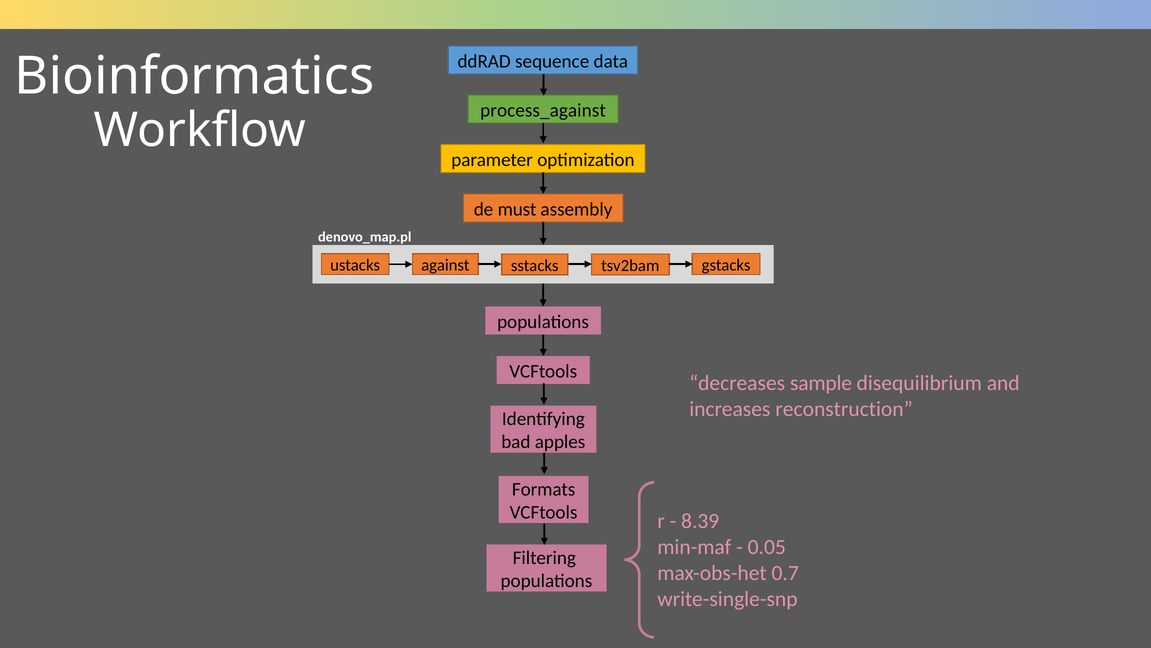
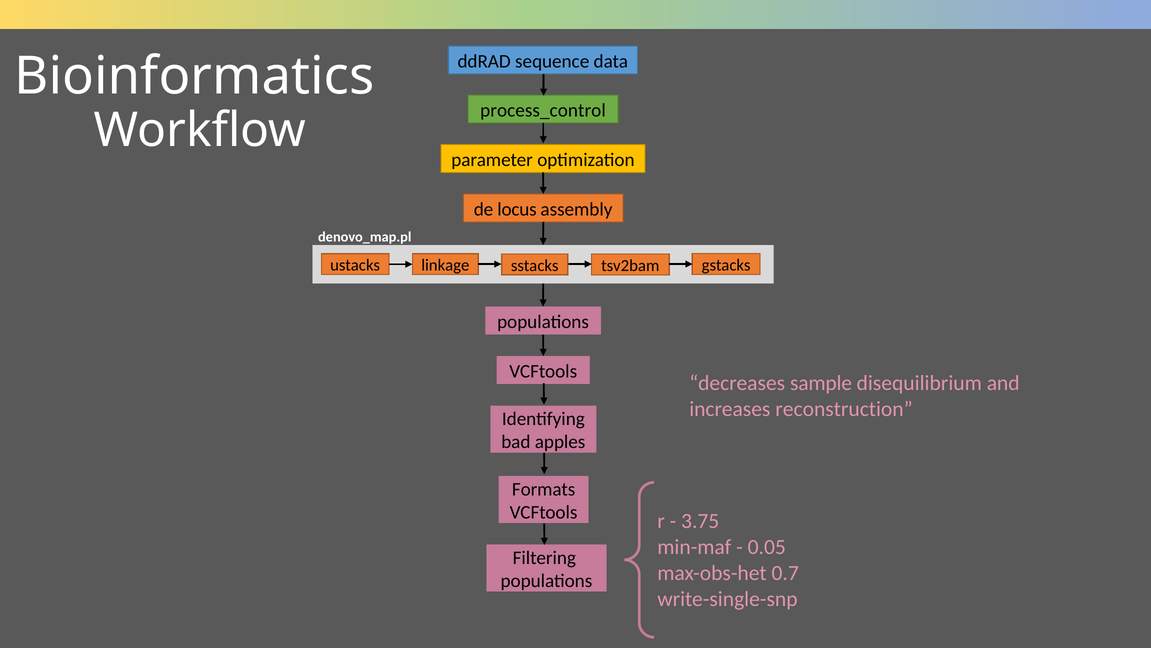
process_against: process_against -> process_control (543, 110)
must: must -> locus (517, 209)
against: against -> linkage (445, 265)
8.39: 8.39 -> 3.75 (700, 521)
